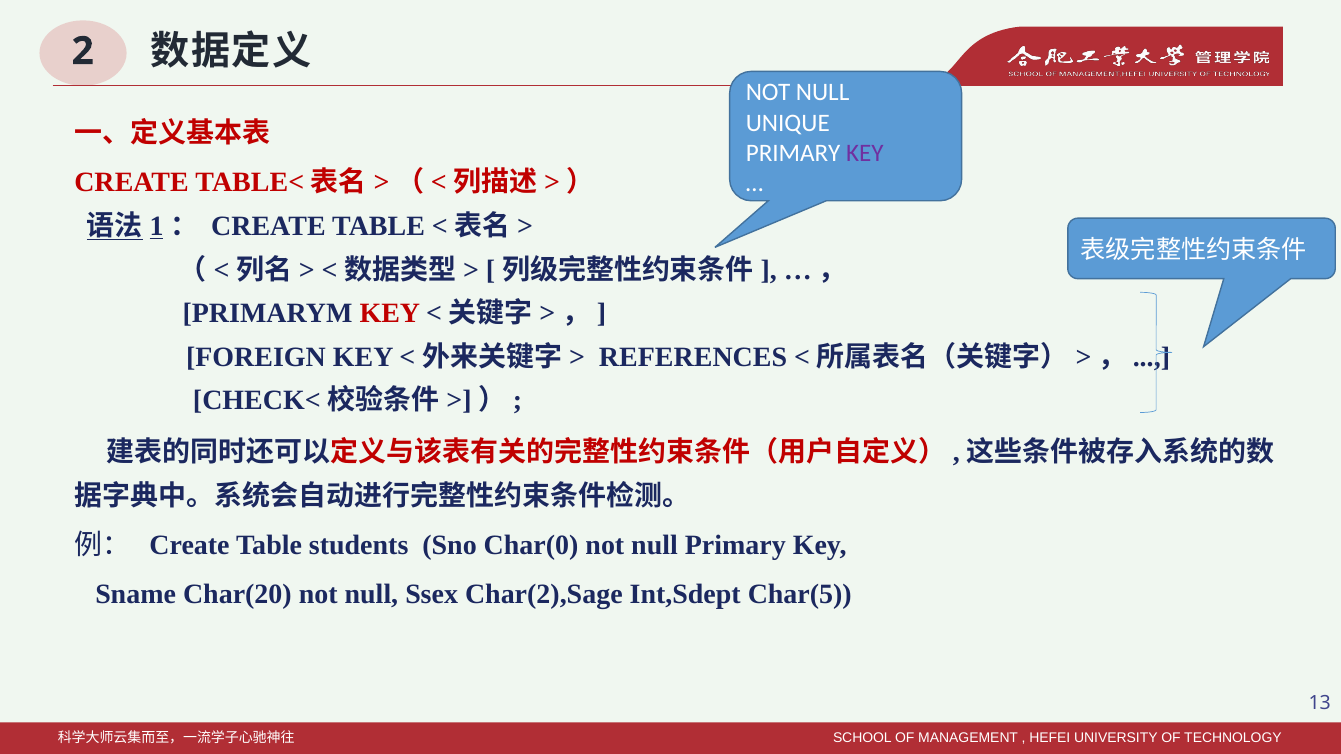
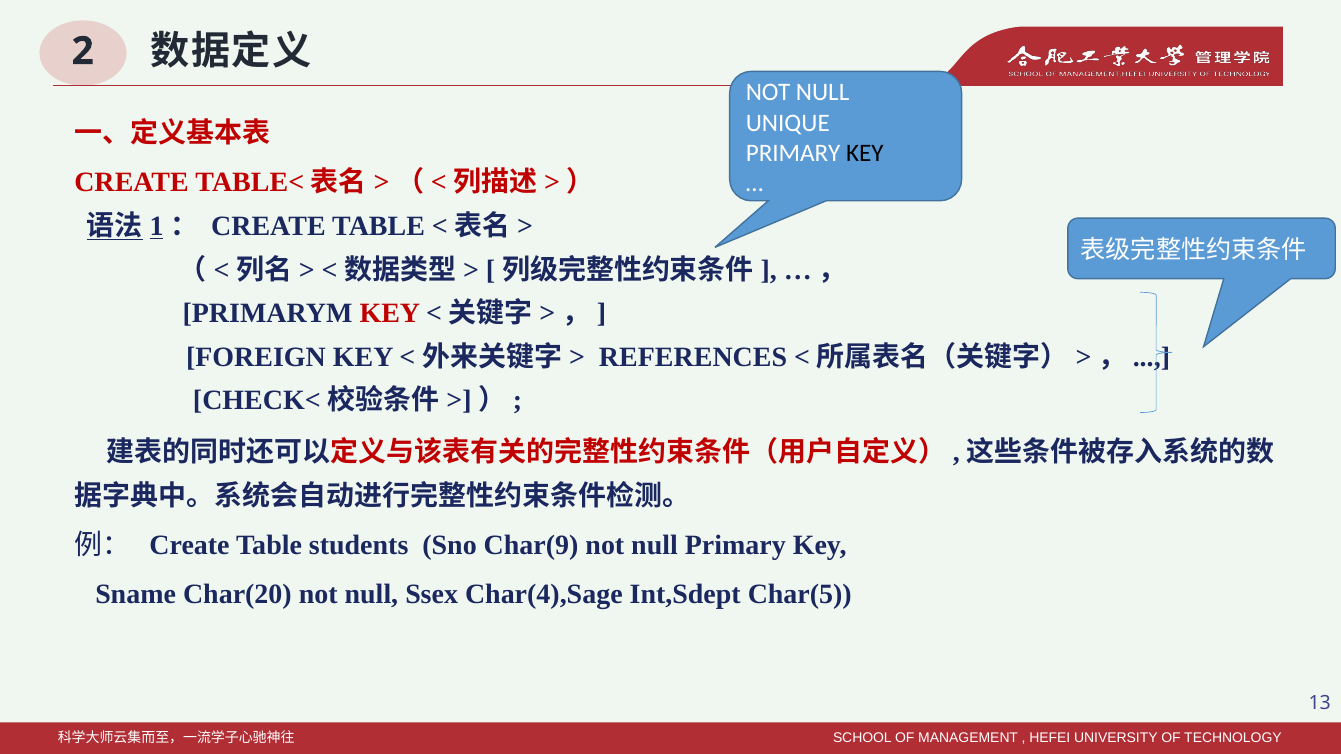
KEY colour: purple -> black (865, 153)
Char(0: Char(0 -> Char(9 (531, 545)
Char(2),Sage: Char(2),Sage -> Char(4),Sage (544, 595)
